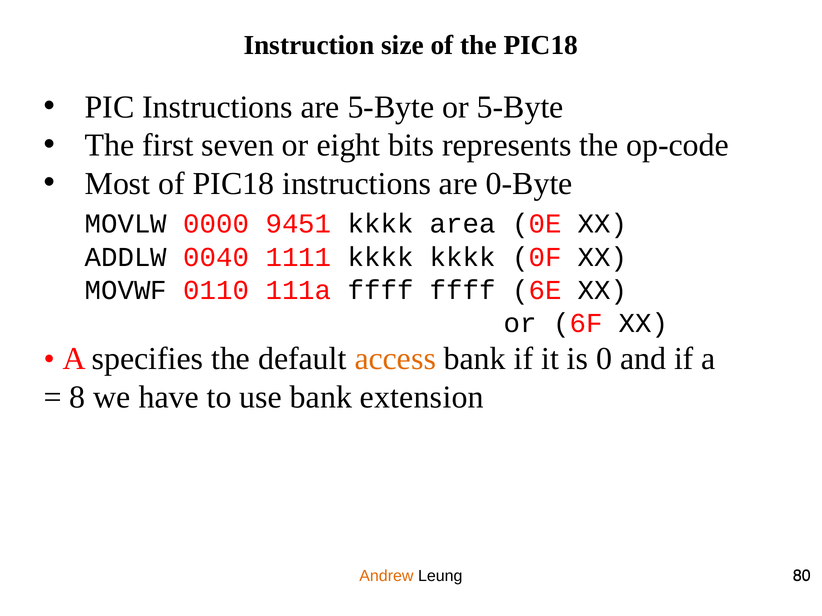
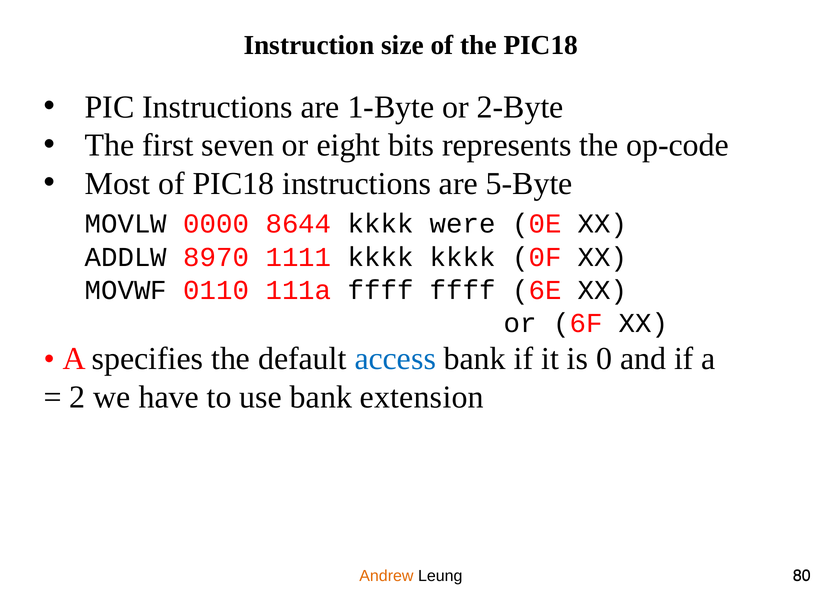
are 5-Byte: 5-Byte -> 1-Byte (391, 107)
or 5-Byte: 5-Byte -> 2-Byte (520, 107)
0-Byte: 0-Byte -> 5-Byte (529, 184)
9451: 9451 -> 8644 (298, 224)
area: area -> were (463, 224)
0040: 0040 -> 8970 (216, 258)
access colour: orange -> blue (395, 359)
8: 8 -> 2 (77, 398)
